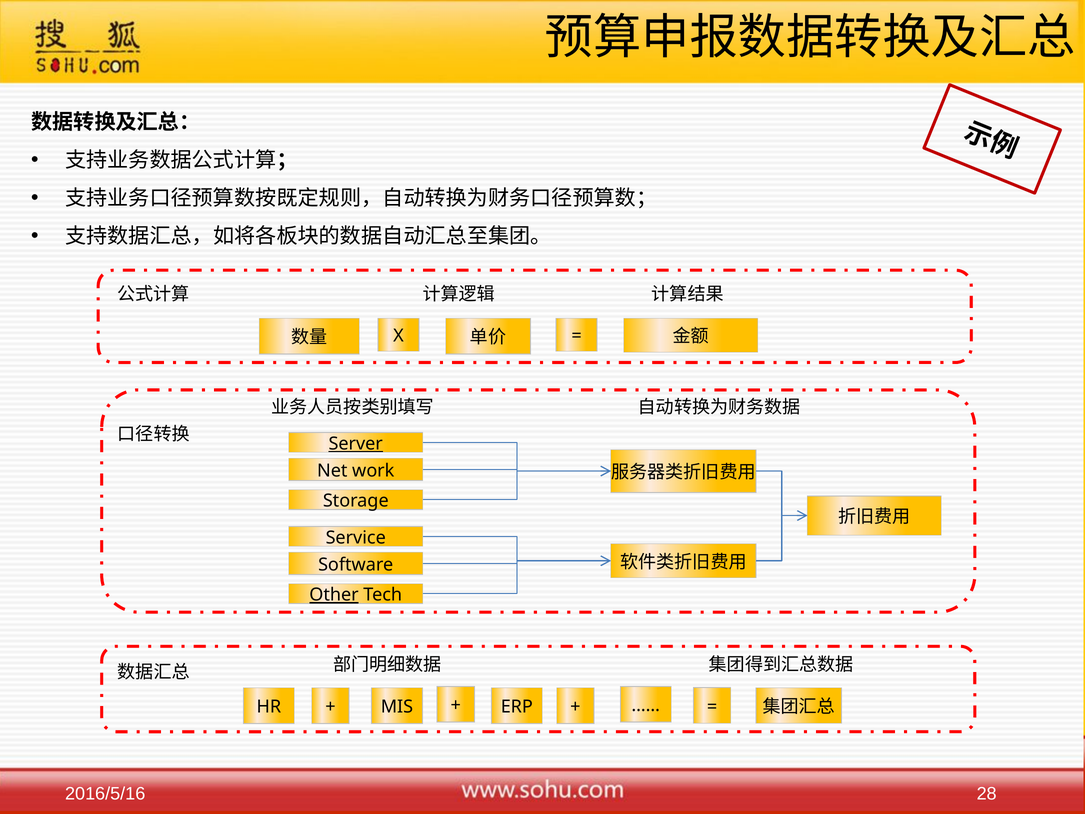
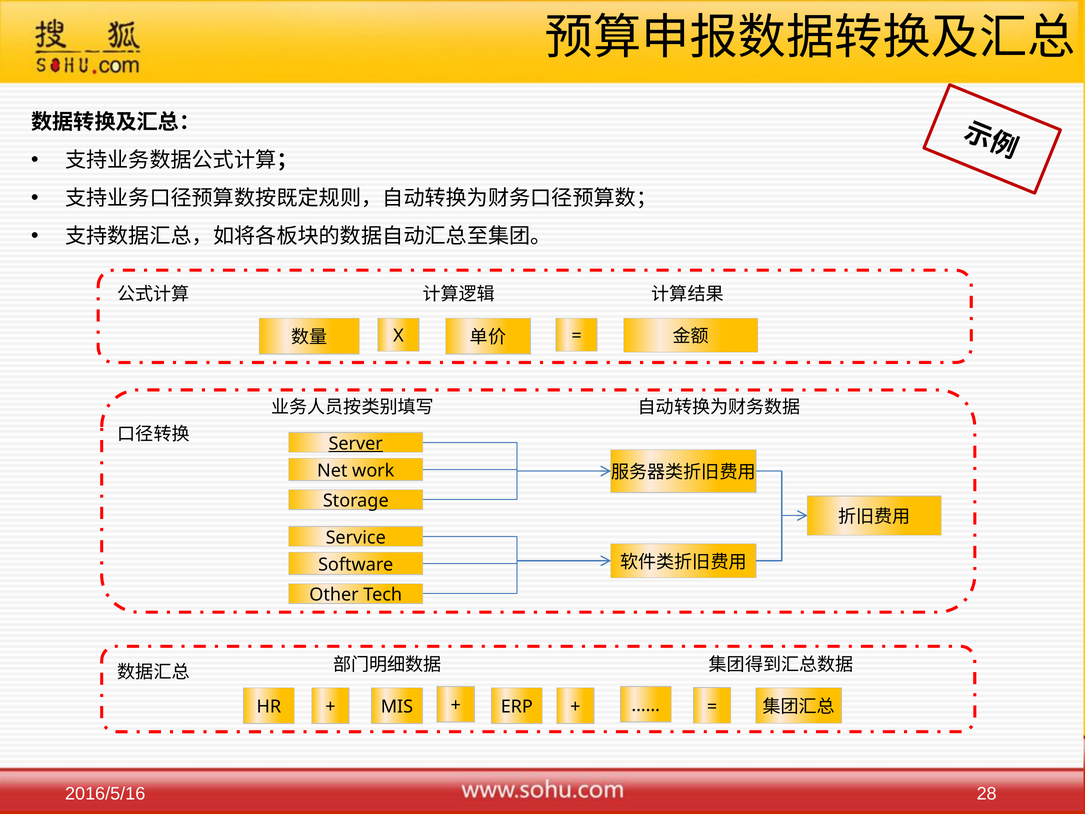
Other underline: present -> none (334, 595)
